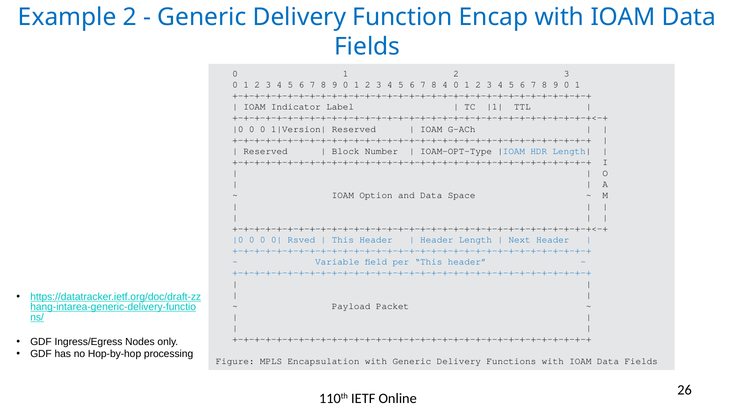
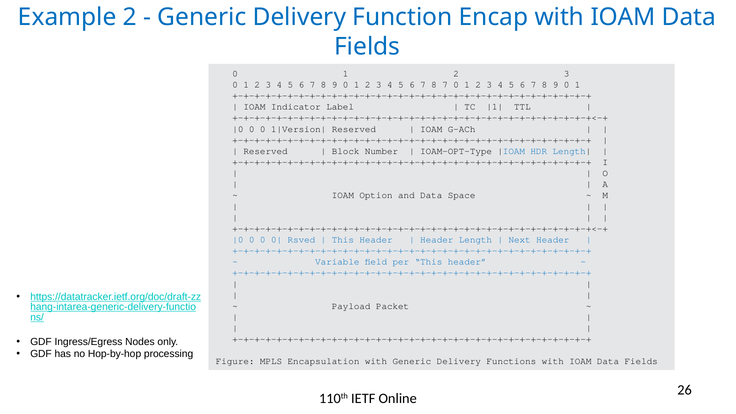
8 4: 4 -> 7 (445, 85)
